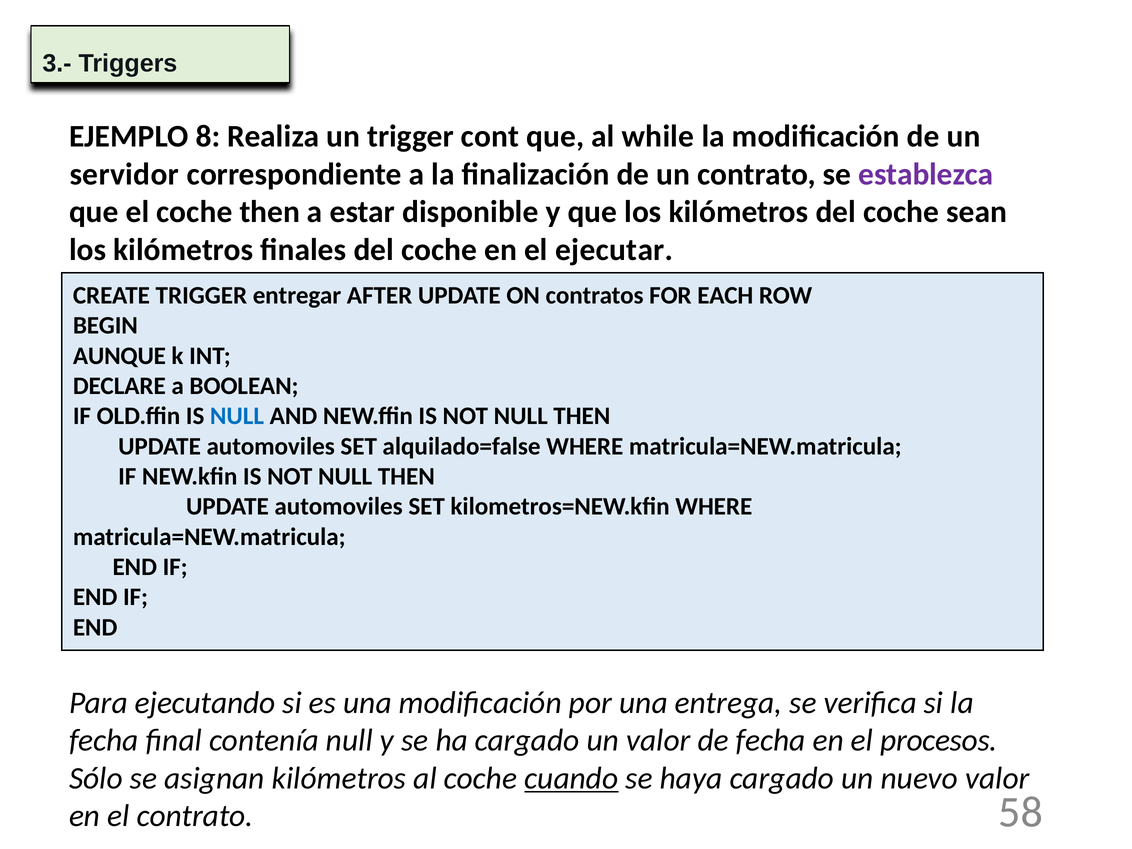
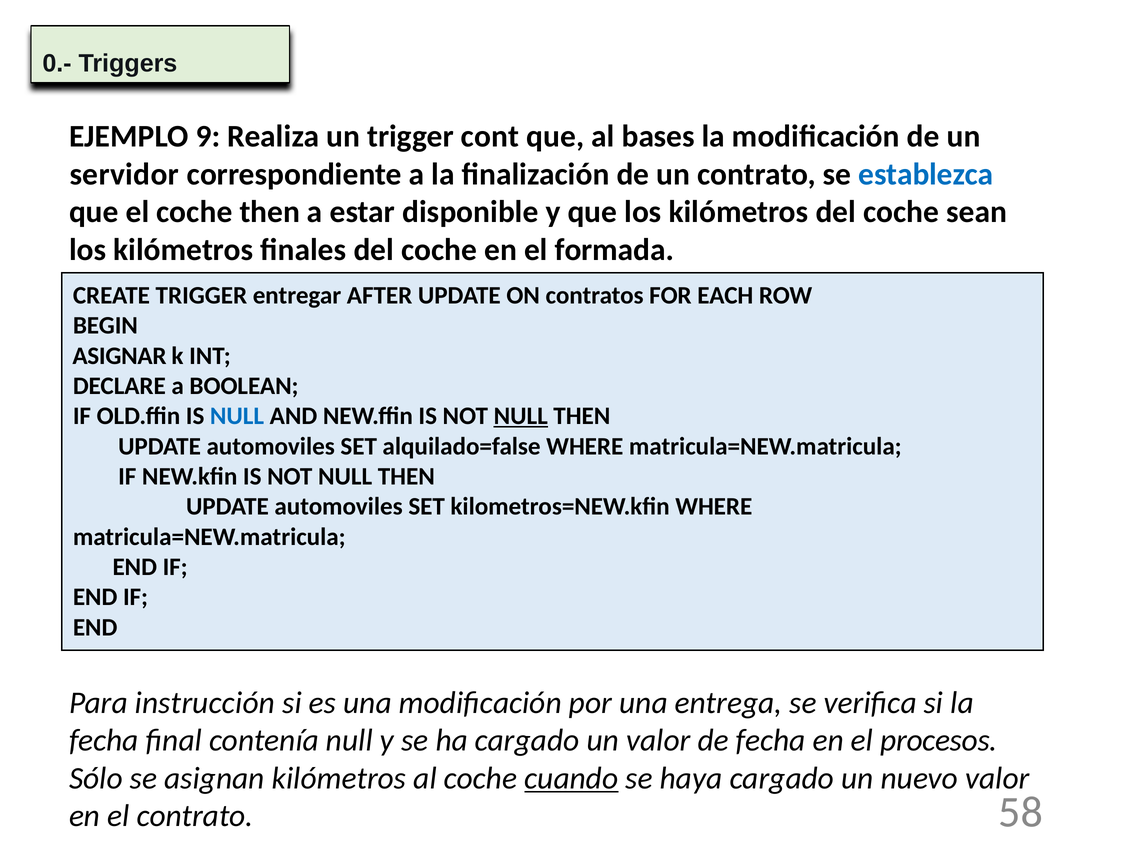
3.-: 3.- -> 0.- (57, 63)
8: 8 -> 9 (208, 136)
while: while -> bases (658, 136)
establezca colour: purple -> blue (926, 174)
ejecutar: ejecutar -> formada (614, 250)
AUNQUE: AUNQUE -> ASIGNAR (119, 356)
NULL underline: none -> present (521, 416)
ejecutando: ejecutando -> instrucción (205, 703)
